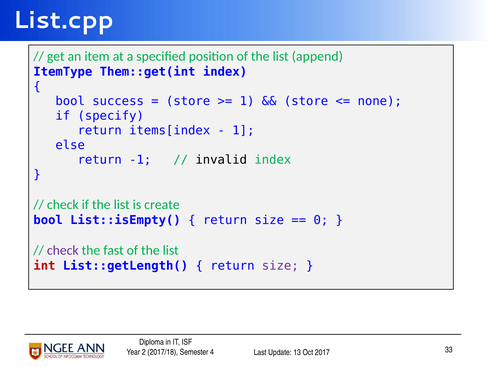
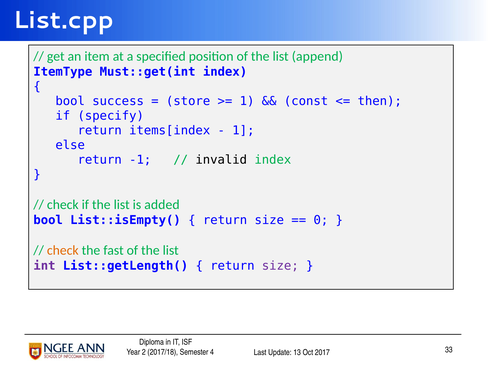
Them::get(int: Them::get(int -> Must::get(int (148, 72)
store: store -> const (306, 101)
none: none -> then (380, 101)
create: create -> added (162, 205)
check colour: purple -> orange (63, 251)
int colour: red -> purple (44, 266)
